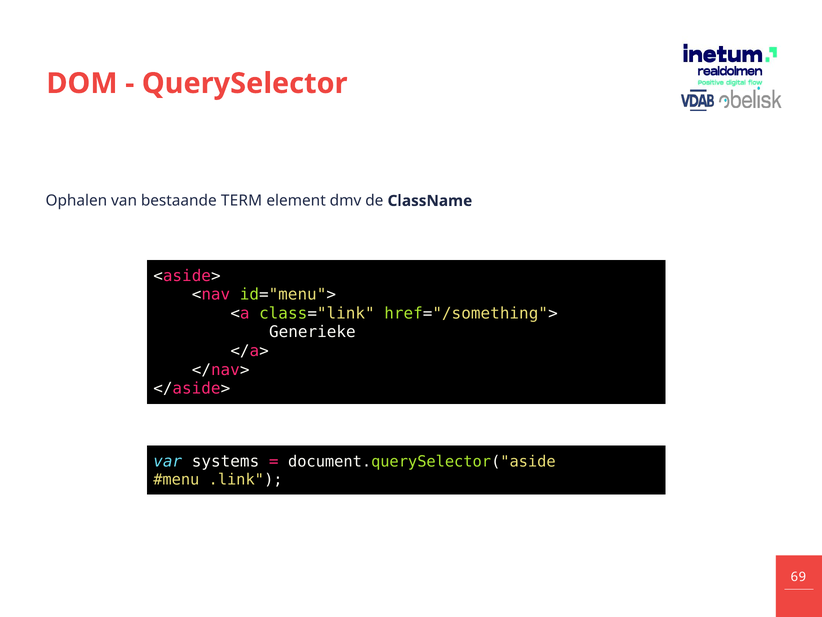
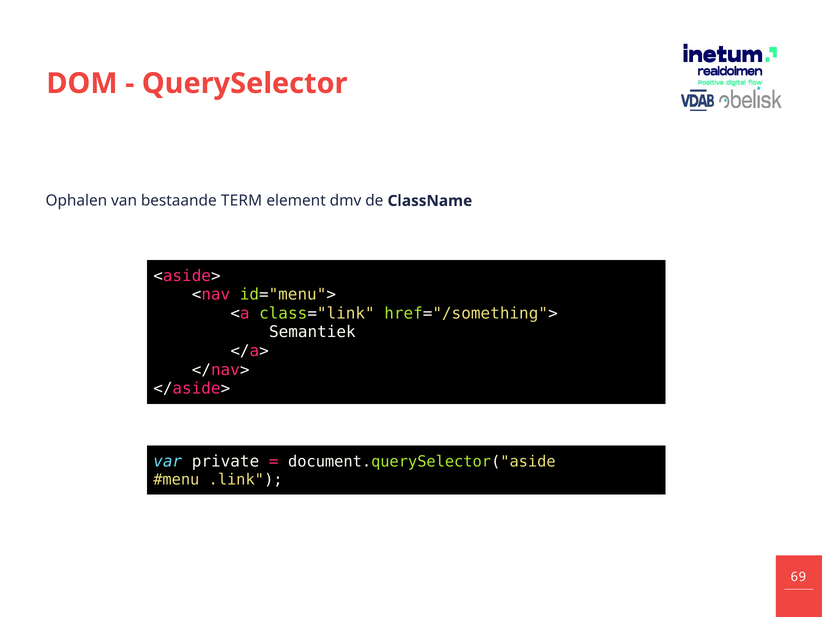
Generieke: Generieke -> Semantiek (312, 332)
systems: systems -> private (226, 461)
